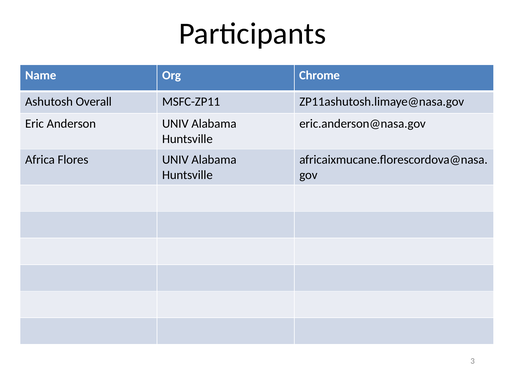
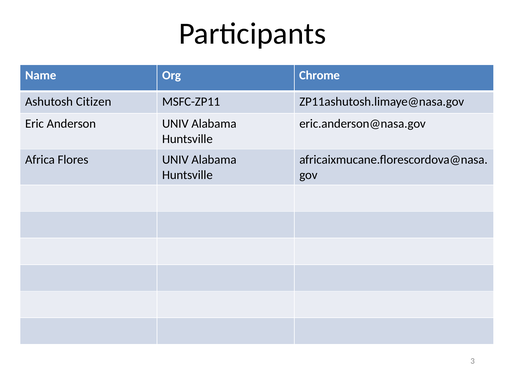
Overall: Overall -> Citizen (94, 102)
